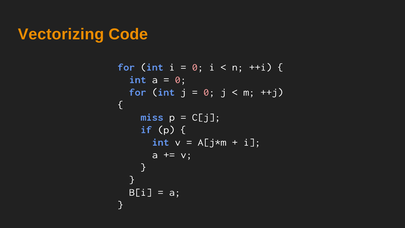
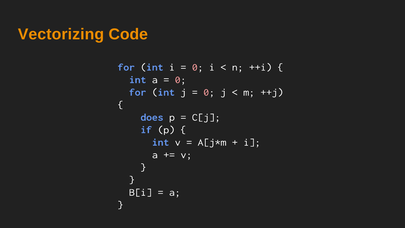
miss: miss -> does (152, 117)
